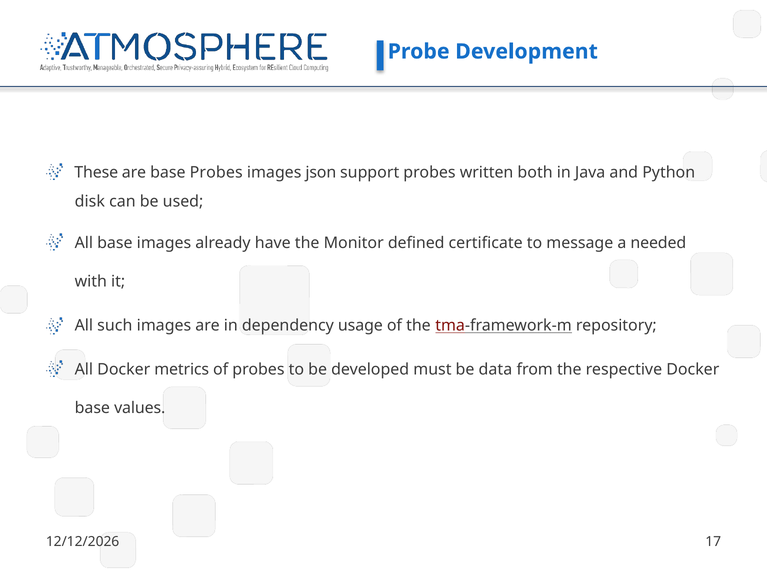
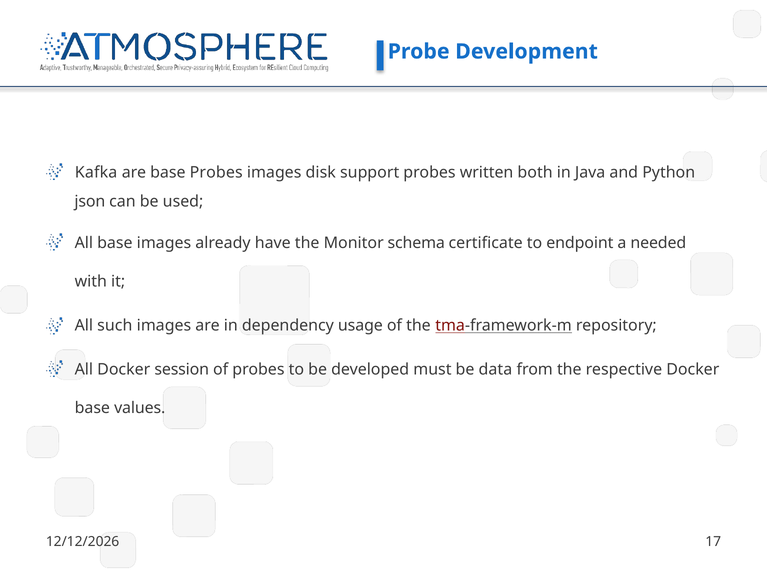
These: These -> Kafka (96, 173)
json: json -> disk (321, 173)
disk: disk -> json (90, 201)
defined: defined -> schema (416, 243)
message: message -> endpoint (580, 243)
metrics: metrics -> session (182, 370)
